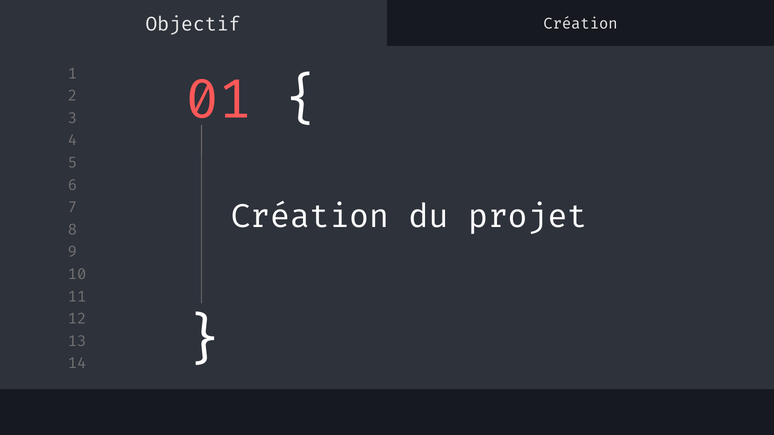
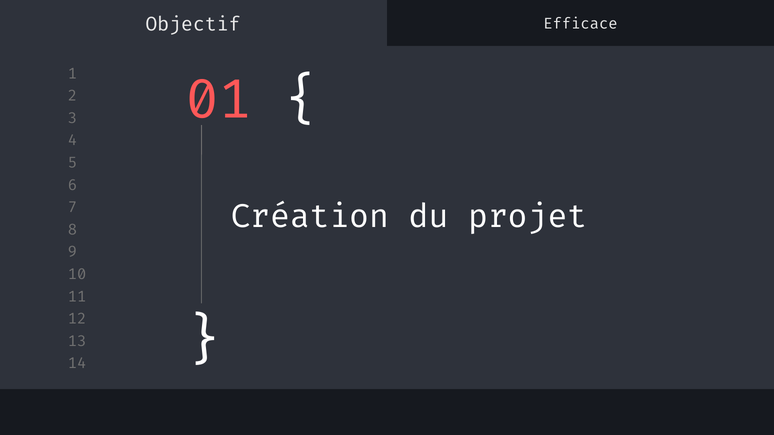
Objectif Création: Création -> Efficace (580, 24)
